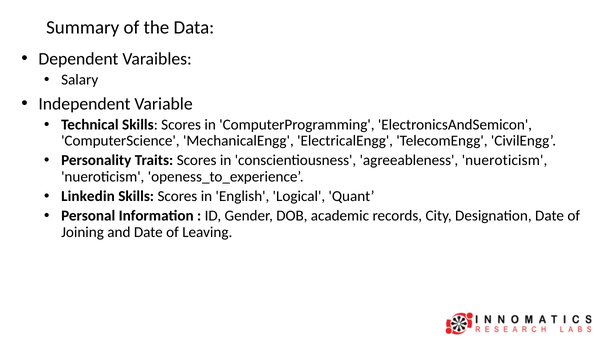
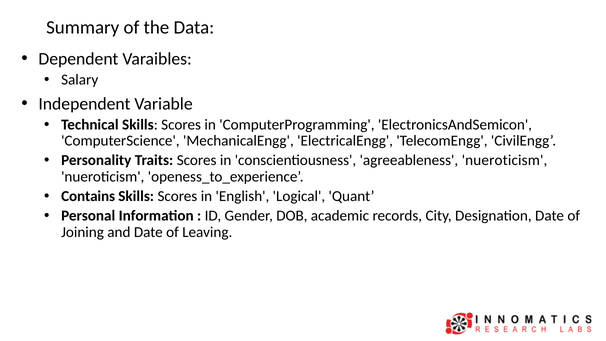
Linkedin: Linkedin -> Contains (88, 196)
